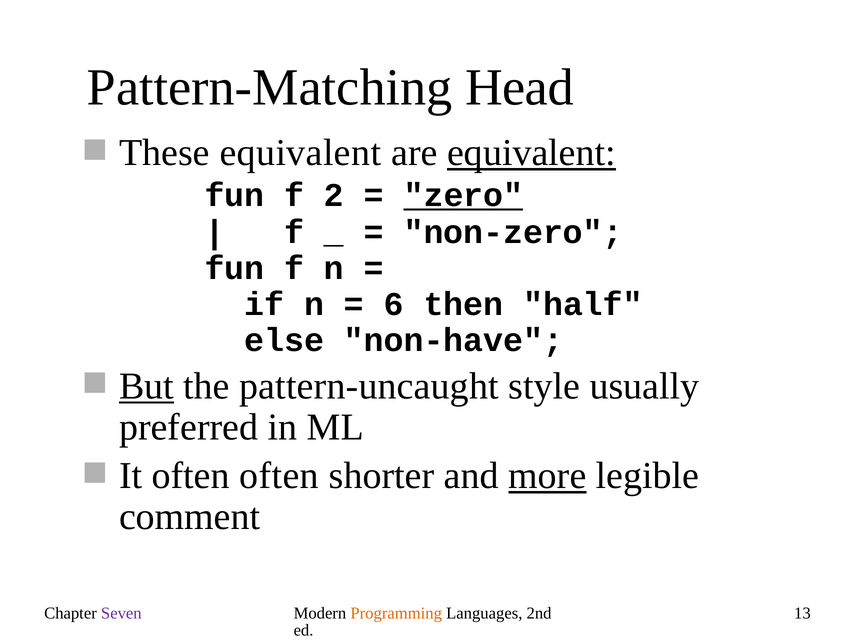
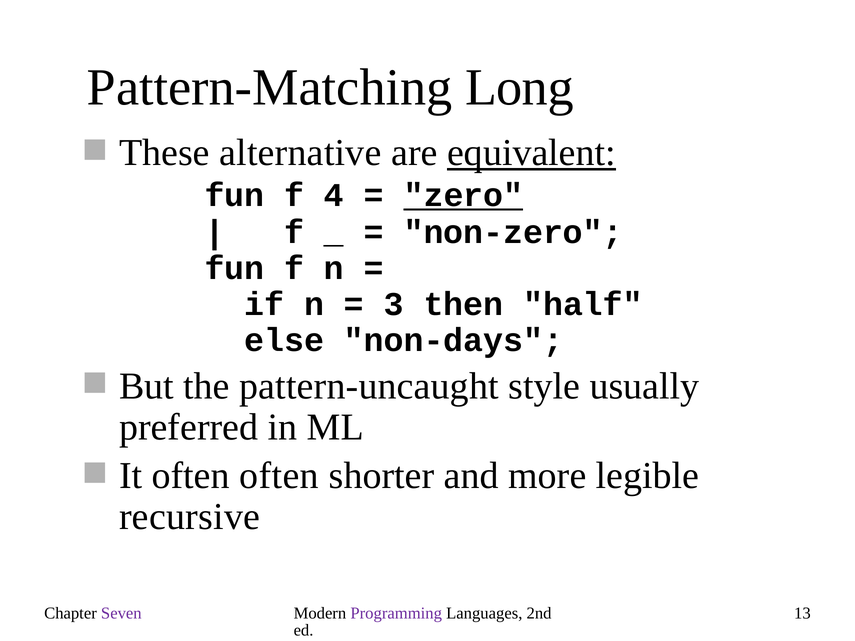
Head: Head -> Long (519, 87)
These equivalent: equivalent -> alternative (300, 153)
2: 2 -> 4 (334, 196)
6: 6 -> 3 (394, 304)
non-have: non-have -> non-days (453, 340)
But underline: present -> none (146, 386)
more underline: present -> none (547, 476)
comment: comment -> recursive (190, 517)
Programming colour: orange -> purple (396, 614)
